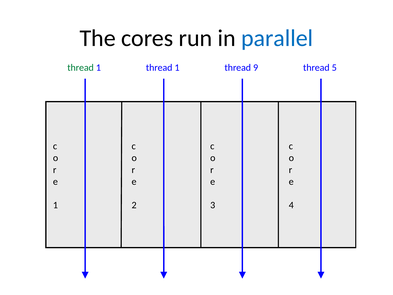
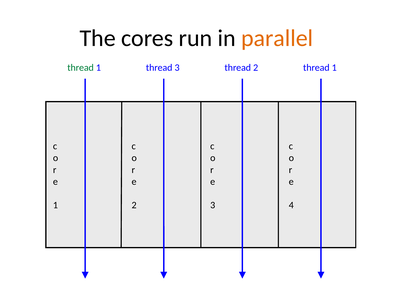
parallel colour: blue -> orange (277, 38)
1 thread 1: 1 -> 3 (177, 67)
thread 9: 9 -> 2 (256, 67)
5: 5 -> 1 (334, 67)
